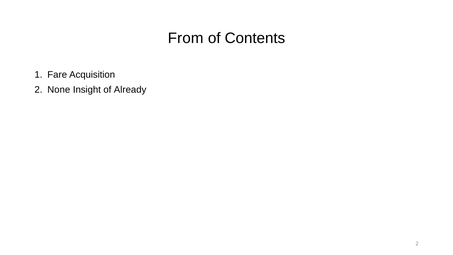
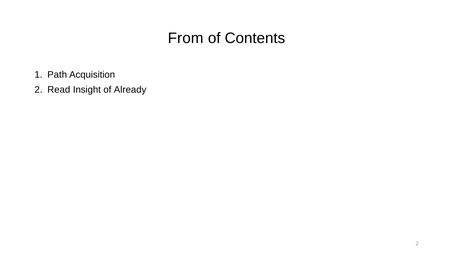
Fare: Fare -> Path (57, 75)
None: None -> Read (59, 90)
